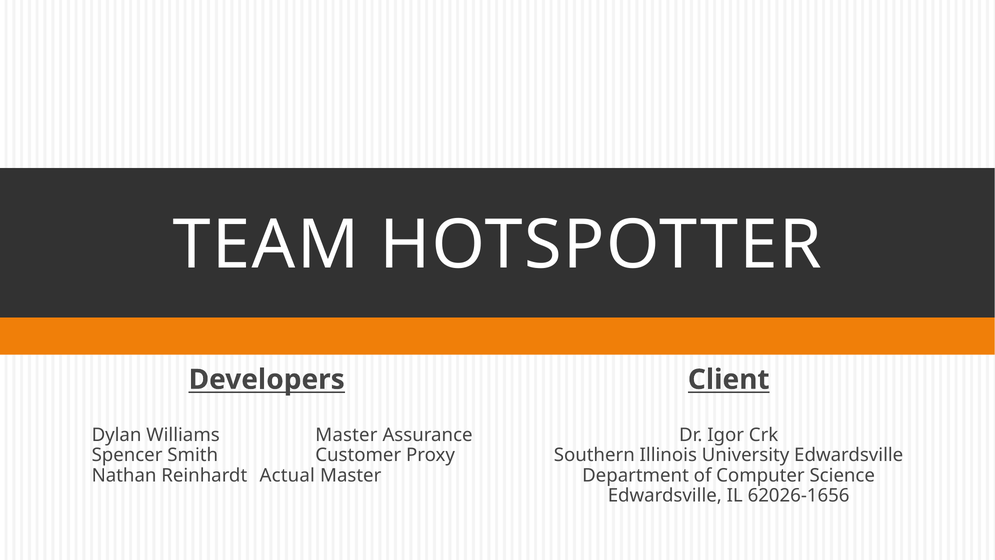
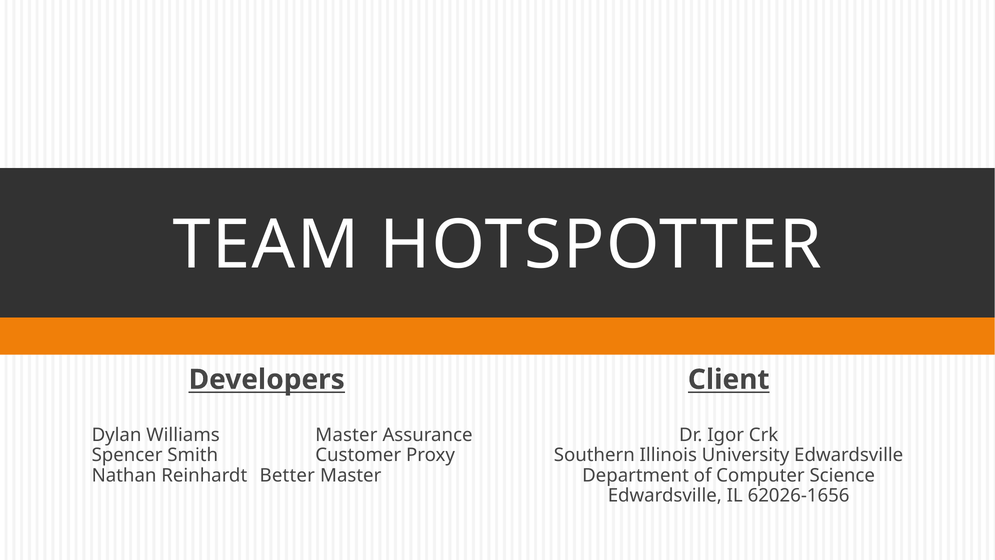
Actual: Actual -> Better (287, 475)
